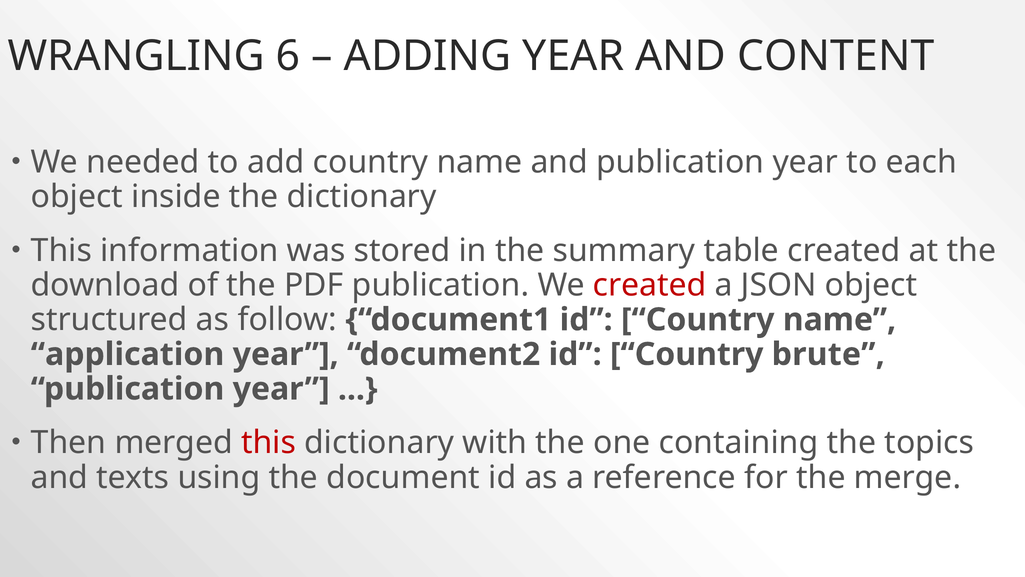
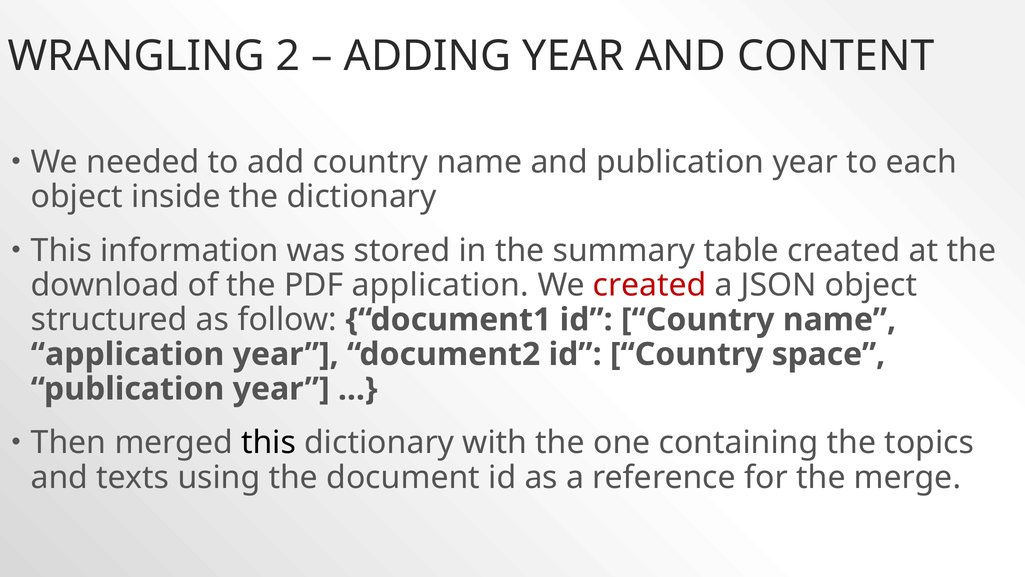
6: 6 -> 2 (288, 56)
PDF publication: publication -> application (440, 285)
brute: brute -> space (828, 354)
this colour: red -> black (269, 443)
